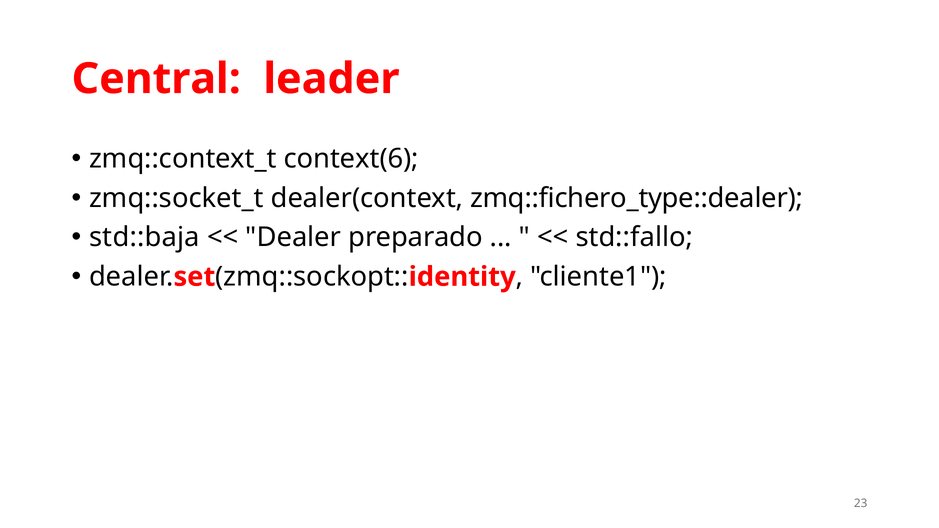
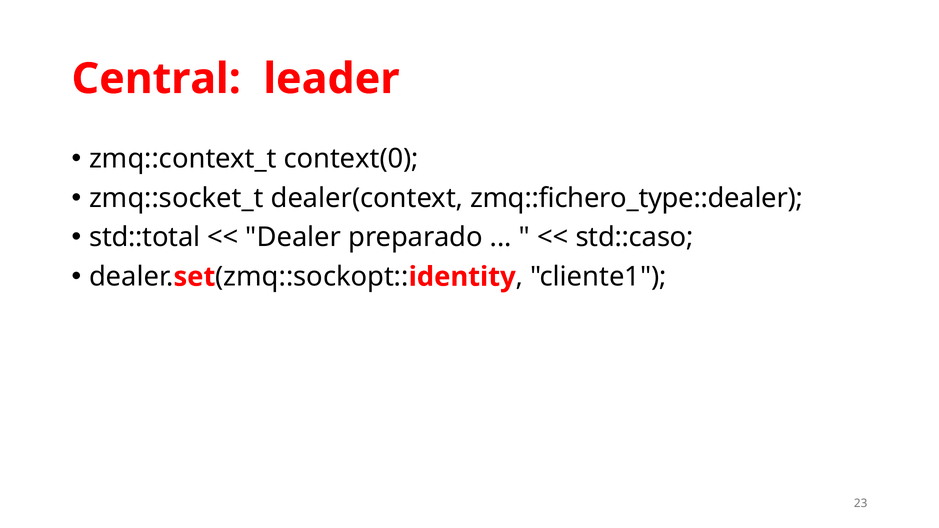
context(6: context(6 -> context(0 (351, 159)
std::baja: std::baja -> std::total (145, 238)
std::fallo: std::fallo -> std::caso (635, 238)
